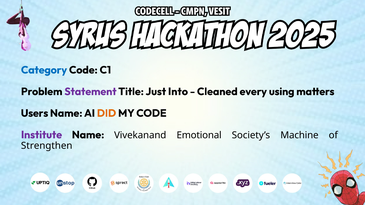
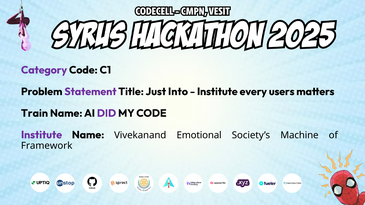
Category colour: blue -> purple (44, 70)
Cleaned: Cleaned -> Institute (217, 92)
using: using -> users (282, 92)
Users: Users -> Train (34, 113)
DID colour: orange -> purple (107, 113)
Strengthen: Strengthen -> Framework (47, 146)
